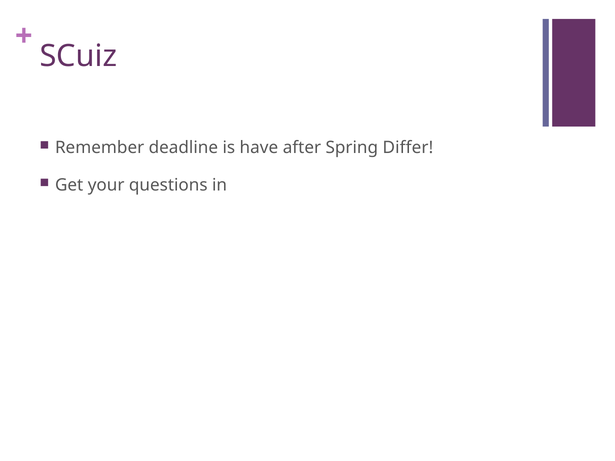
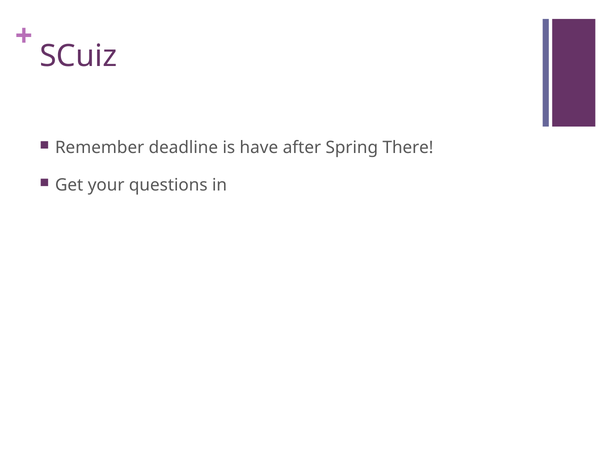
Differ: Differ -> There (408, 148)
